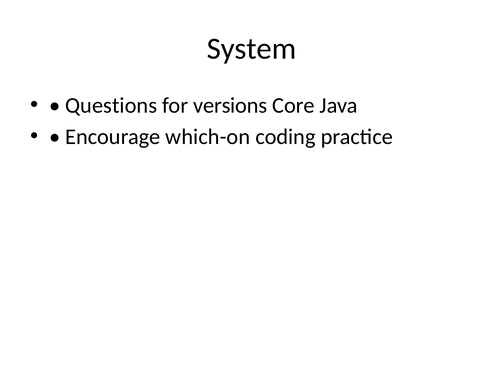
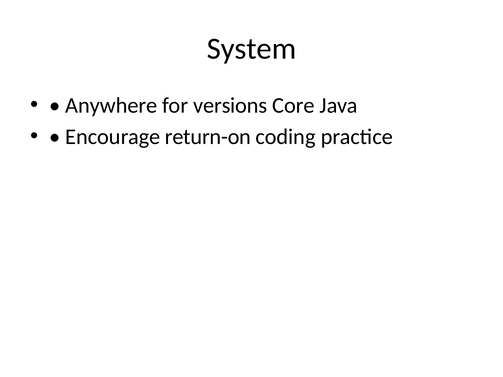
Questions: Questions -> Anywhere (111, 106)
which-on: which-on -> return-on (208, 137)
